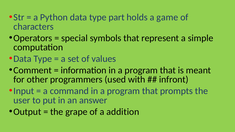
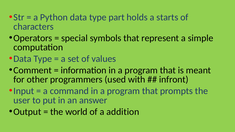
game: game -> starts (167, 17)
grape: grape -> world (76, 112)
